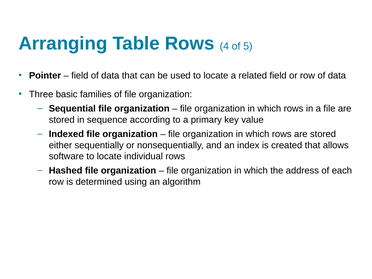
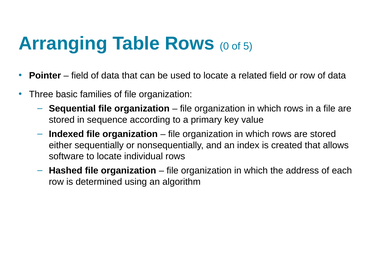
4: 4 -> 0 (224, 46)
